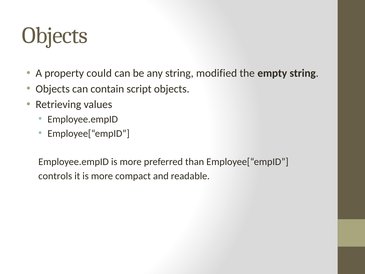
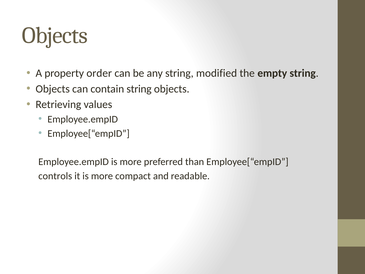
could: could -> order (99, 73)
contain script: script -> string (139, 89)
